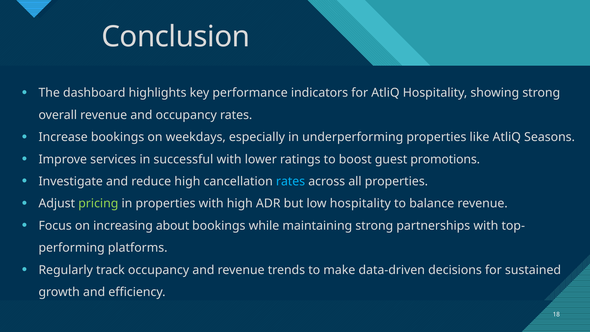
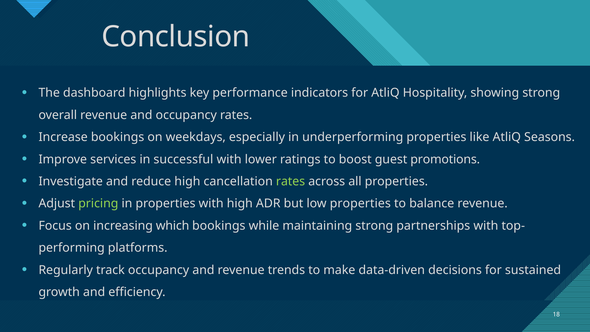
rates colour: light blue -> light green (291, 181)
low hospitality: hospitality -> properties (360, 203)
about: about -> which (173, 226)
